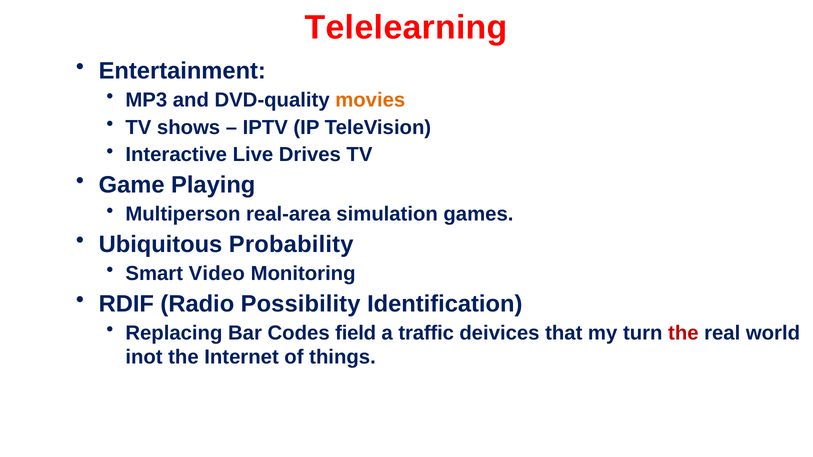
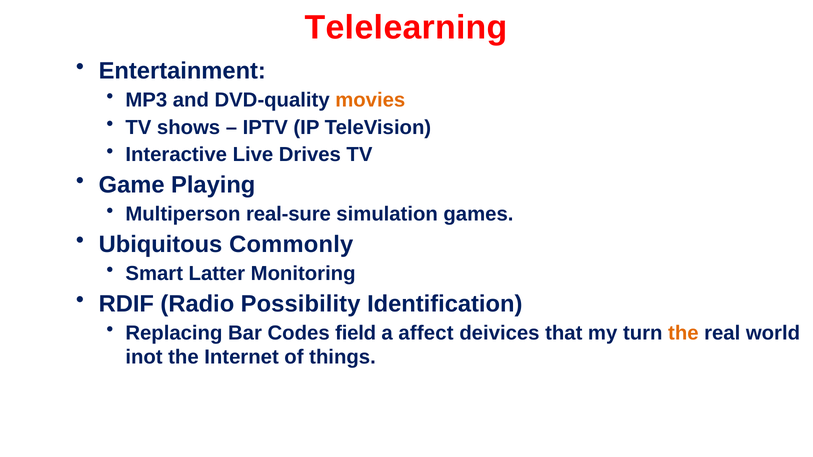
real-area: real-area -> real-sure (288, 214)
Probability: Probability -> Commonly (291, 245)
Video: Video -> Latter (217, 274)
traffic: traffic -> affect (426, 333)
the colour: red -> orange (683, 333)
